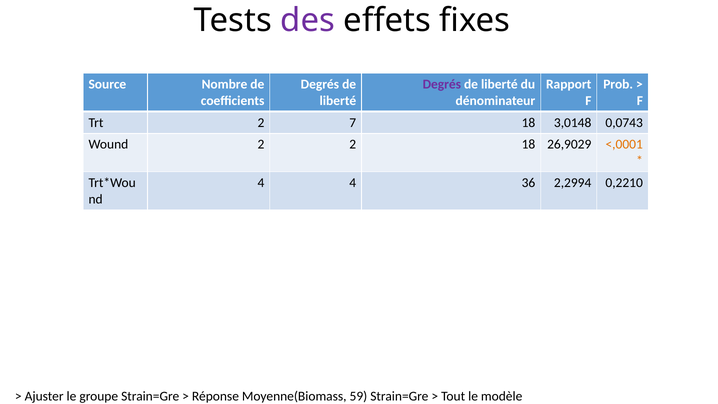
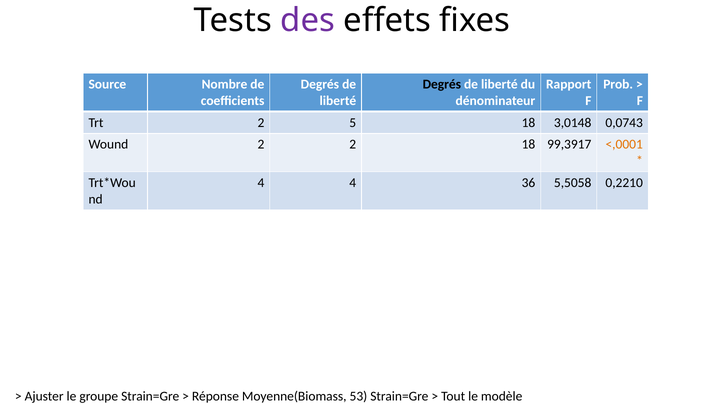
Degrés colour: purple -> black (442, 84)
7: 7 -> 5 (353, 123)
26,9029: 26,9029 -> 99,3917 (569, 144)
2,2994: 2,2994 -> 5,5058 (573, 183)
59: 59 -> 53 (358, 396)
